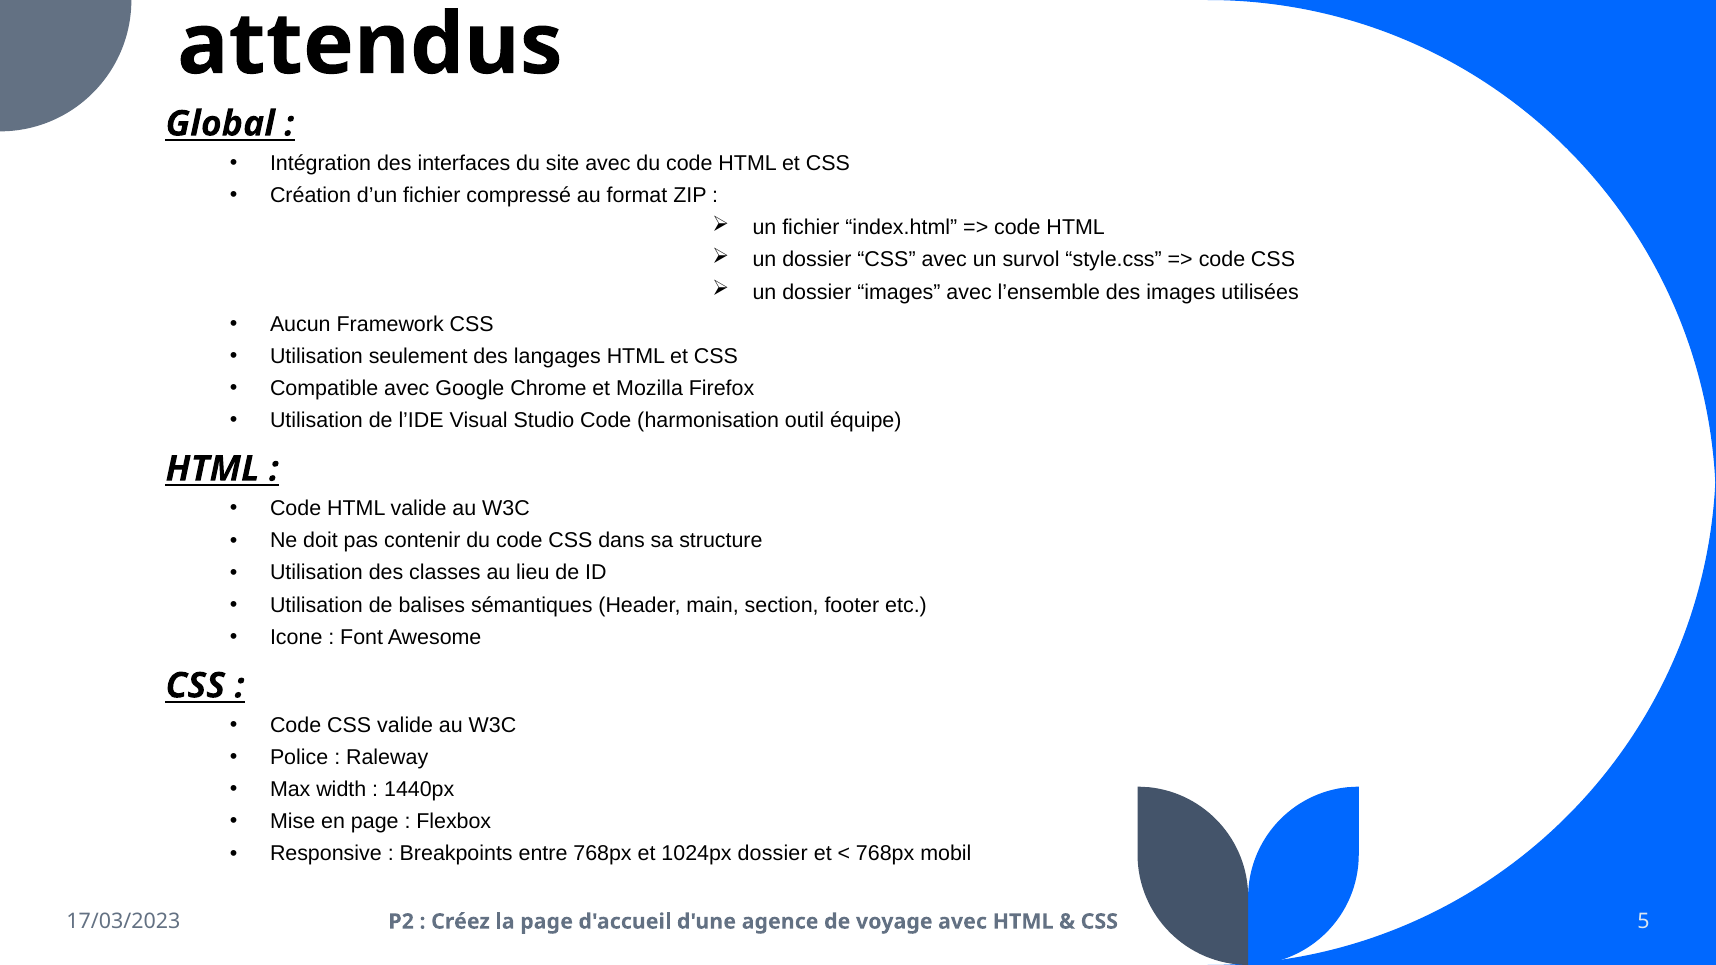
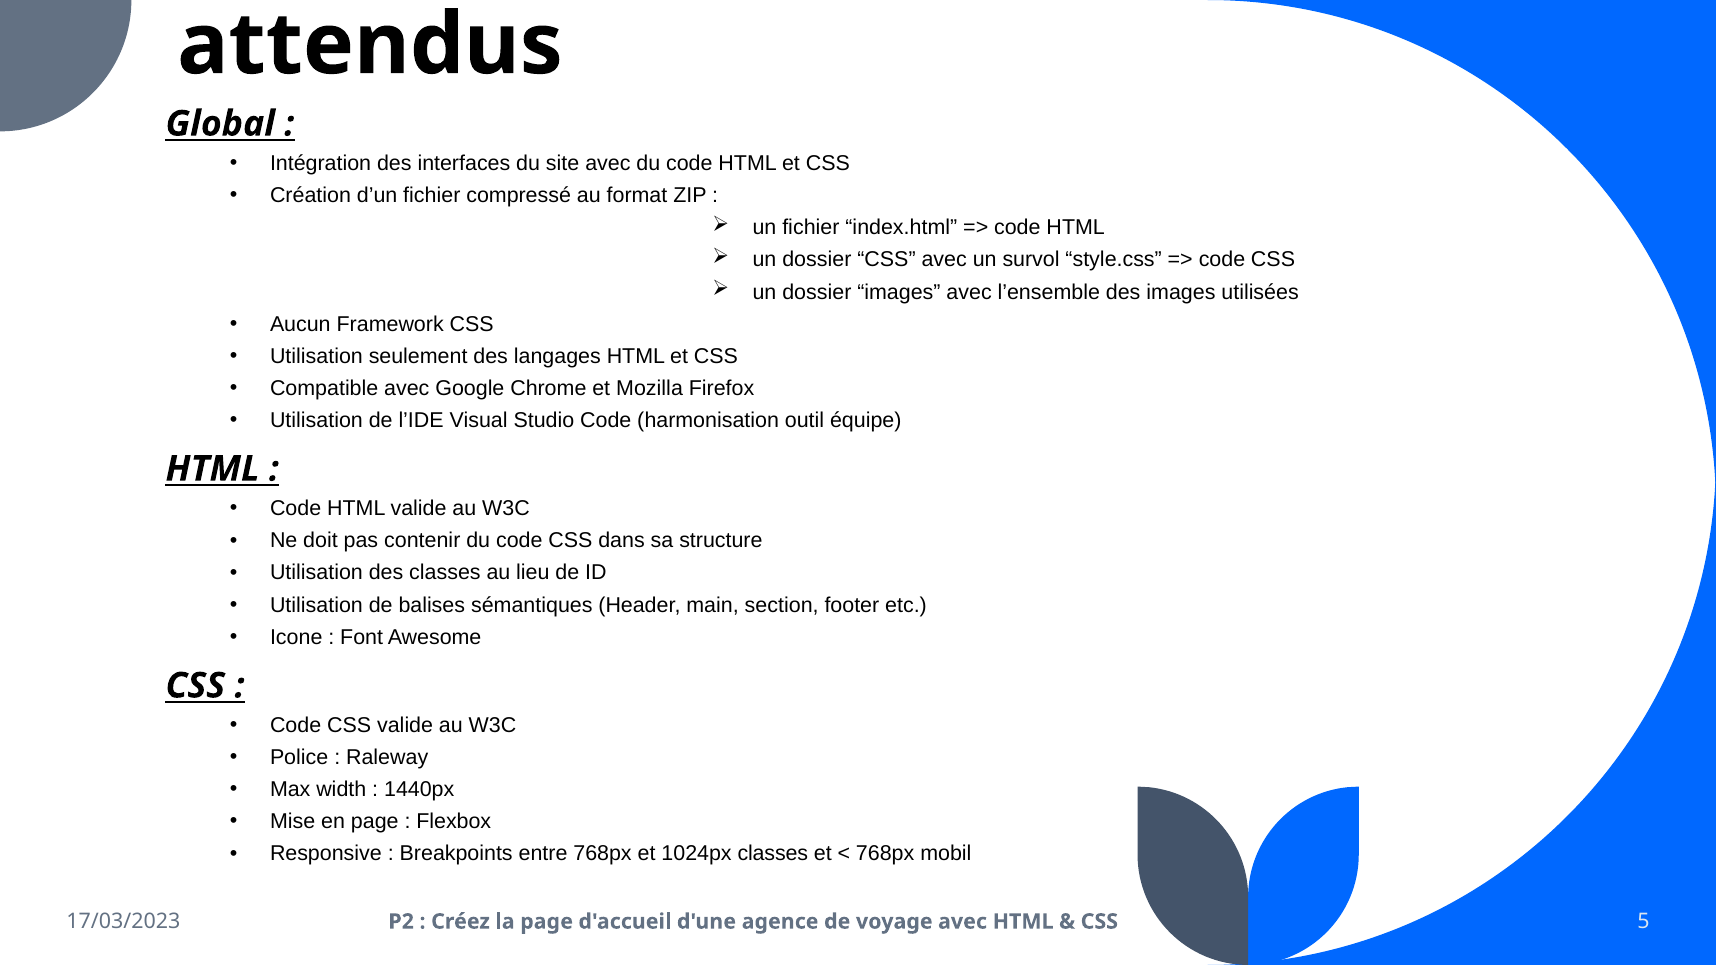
1024px dossier: dossier -> classes (773, 854)
